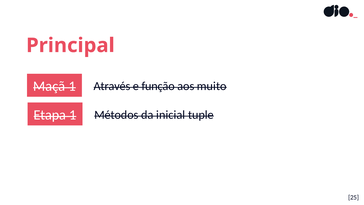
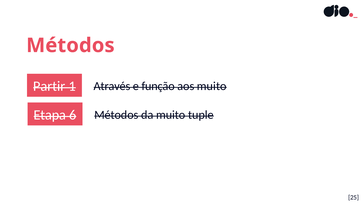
Principal: Principal -> Métodos (70, 45)
Maçã: Maçã -> Partir (49, 86)
Etapa 1: 1 -> 6 (73, 115)
da inicial: inicial -> muito (171, 115)
